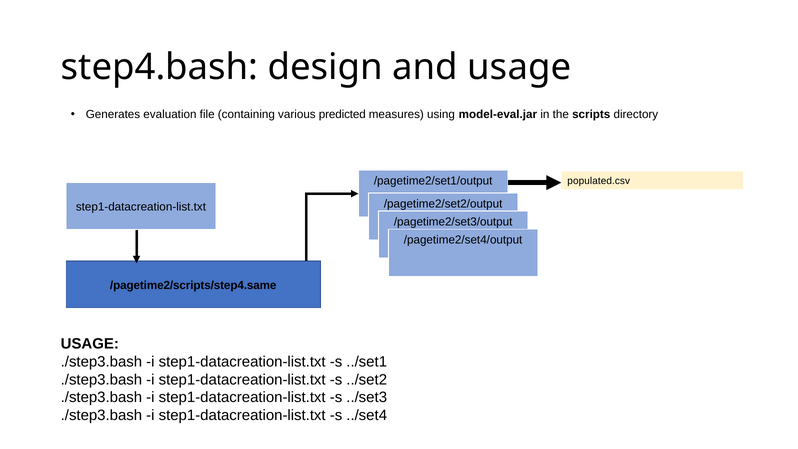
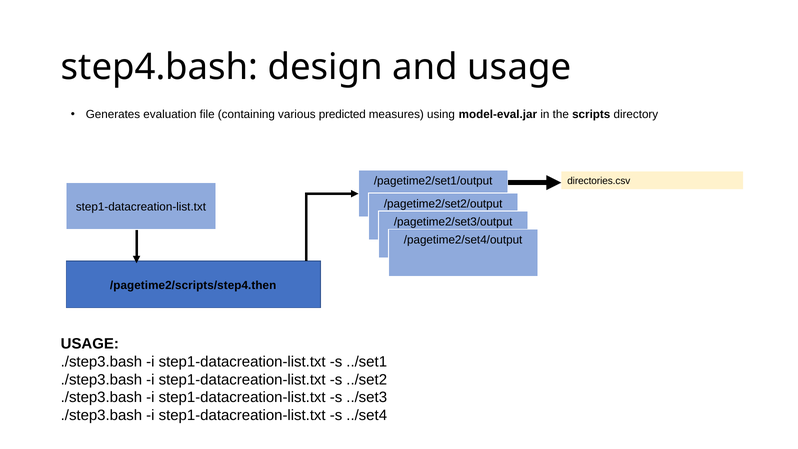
populated.csv: populated.csv -> directories.csv (599, 181)
/pagetime2/scripts/step4.same: /pagetime2/scripts/step4.same -> /pagetime2/scripts/step4.then (193, 285)
